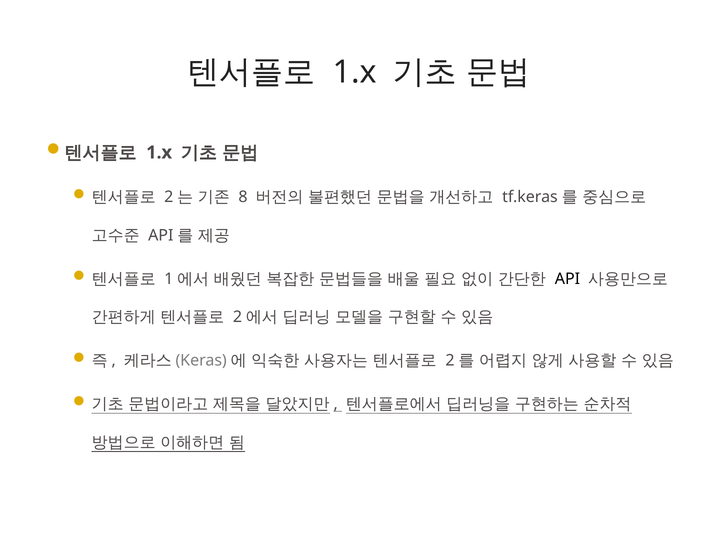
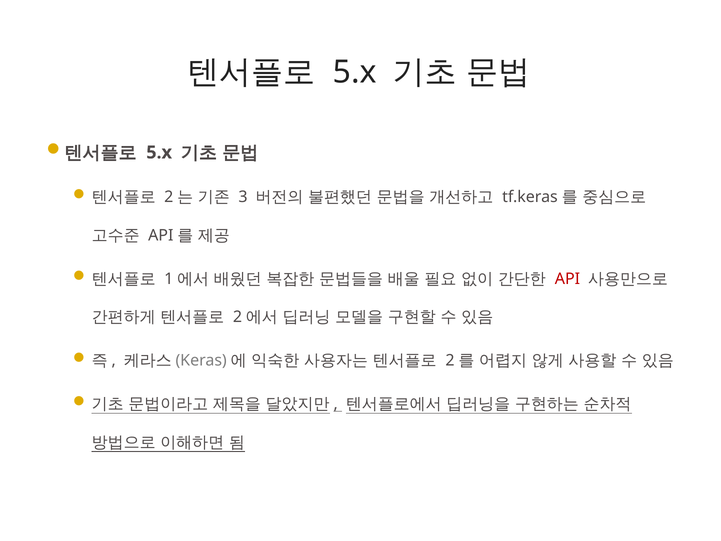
1.x: 1.x -> 5.x (355, 72)
1.x: 1.x -> 5.x (159, 152)
8: 8 -> 3 (243, 197)
API colour: black -> red (567, 279)
